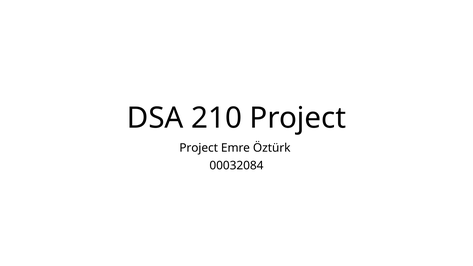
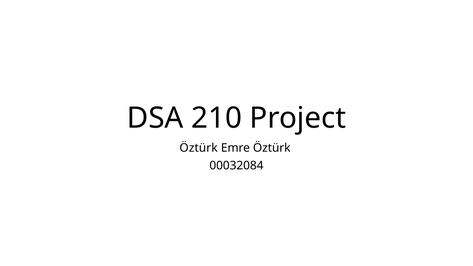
Project: Project -> Öztürk (199, 148)
